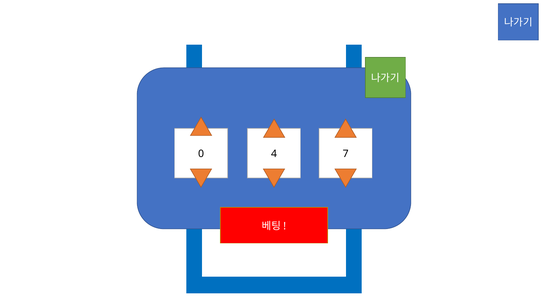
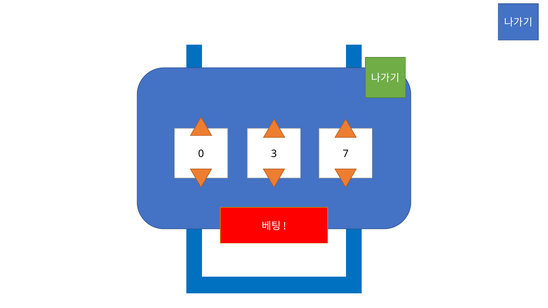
4: 4 -> 3 (274, 154)
